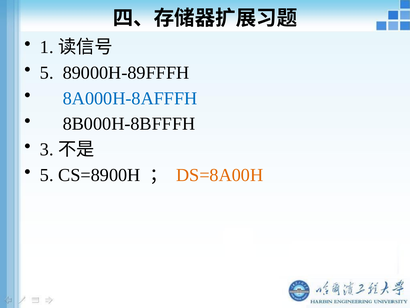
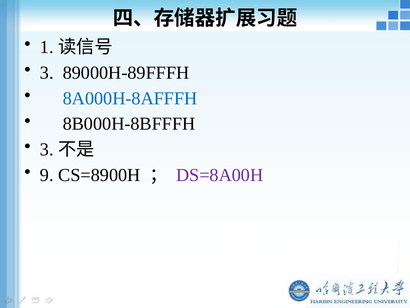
5: 5 -> 3 (47, 73)
5: 5 -> 9 (47, 175)
DS=8A00H colour: orange -> purple (220, 175)
